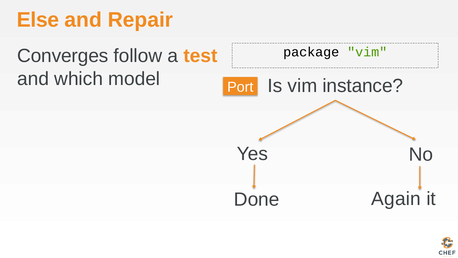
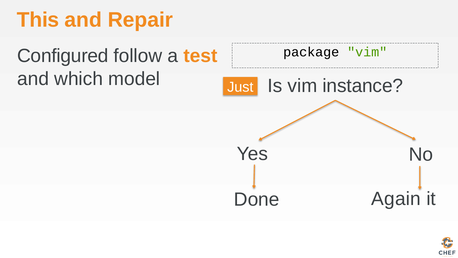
Else: Else -> This (38, 20)
Converges: Converges -> Configured (63, 56)
Port: Port -> Just (240, 87)
